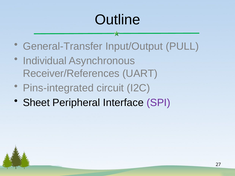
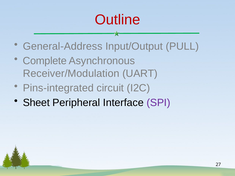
Outline colour: black -> red (117, 20)
General-Transfer: General-Transfer -> General-Address (63, 46)
Individual: Individual -> Complete (45, 61)
Receiver/References: Receiver/References -> Receiver/Modulation (71, 74)
